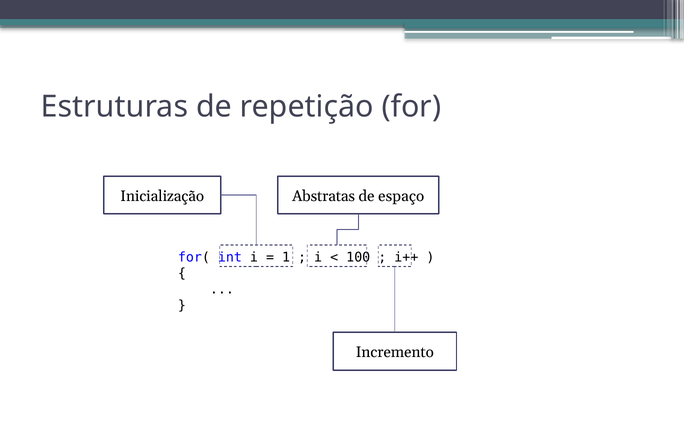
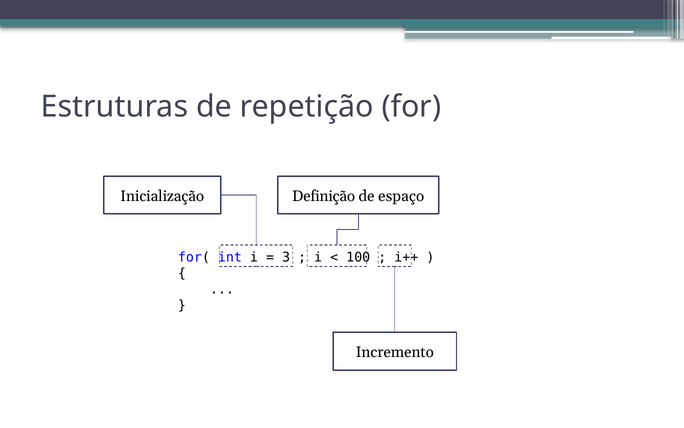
Abstratas: Abstratas -> Definição (324, 196)
1: 1 -> 3 (286, 257)
